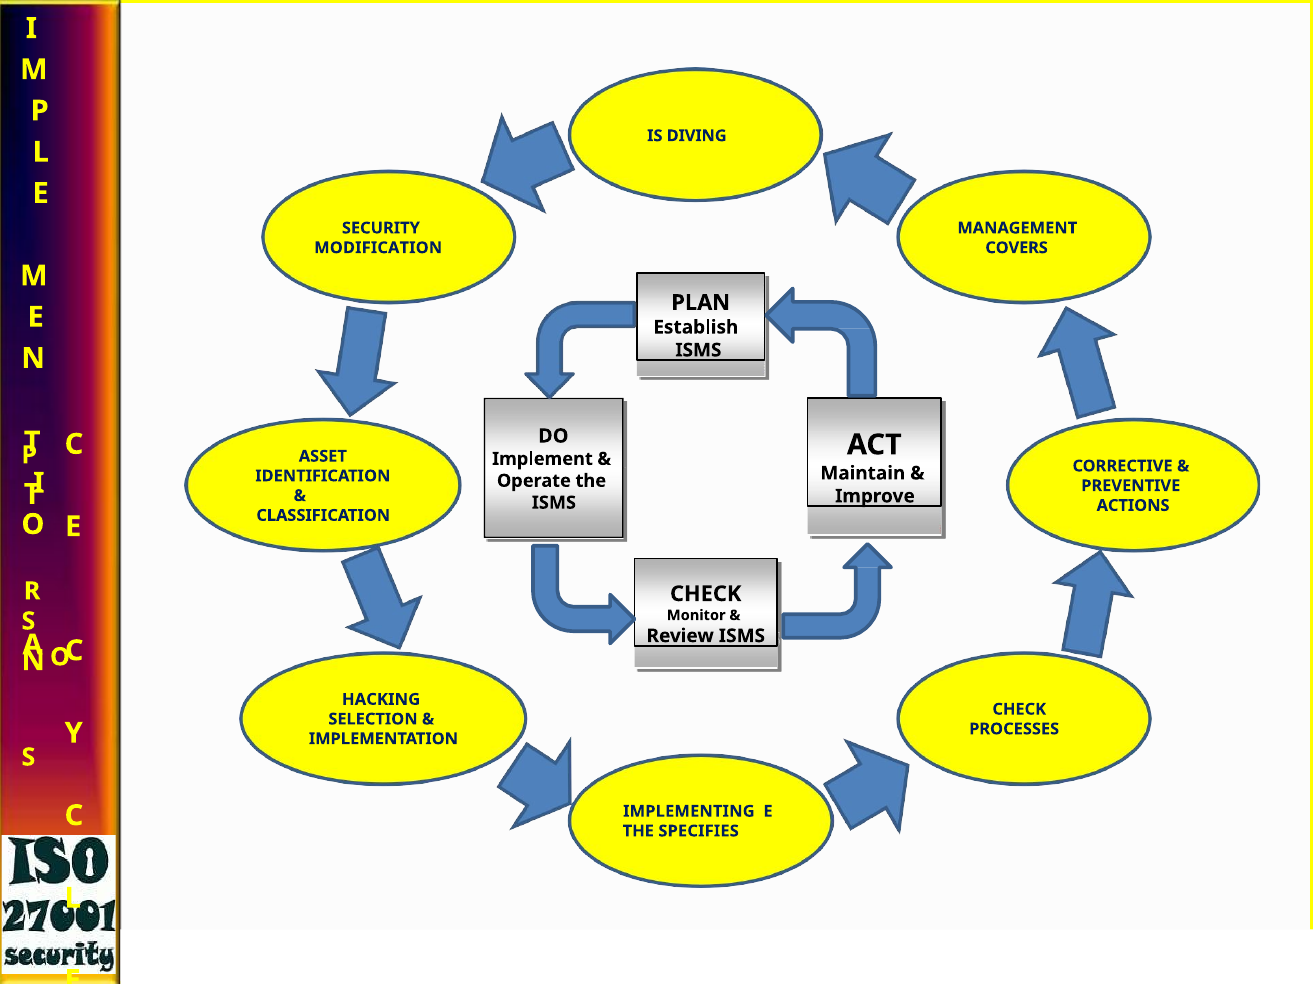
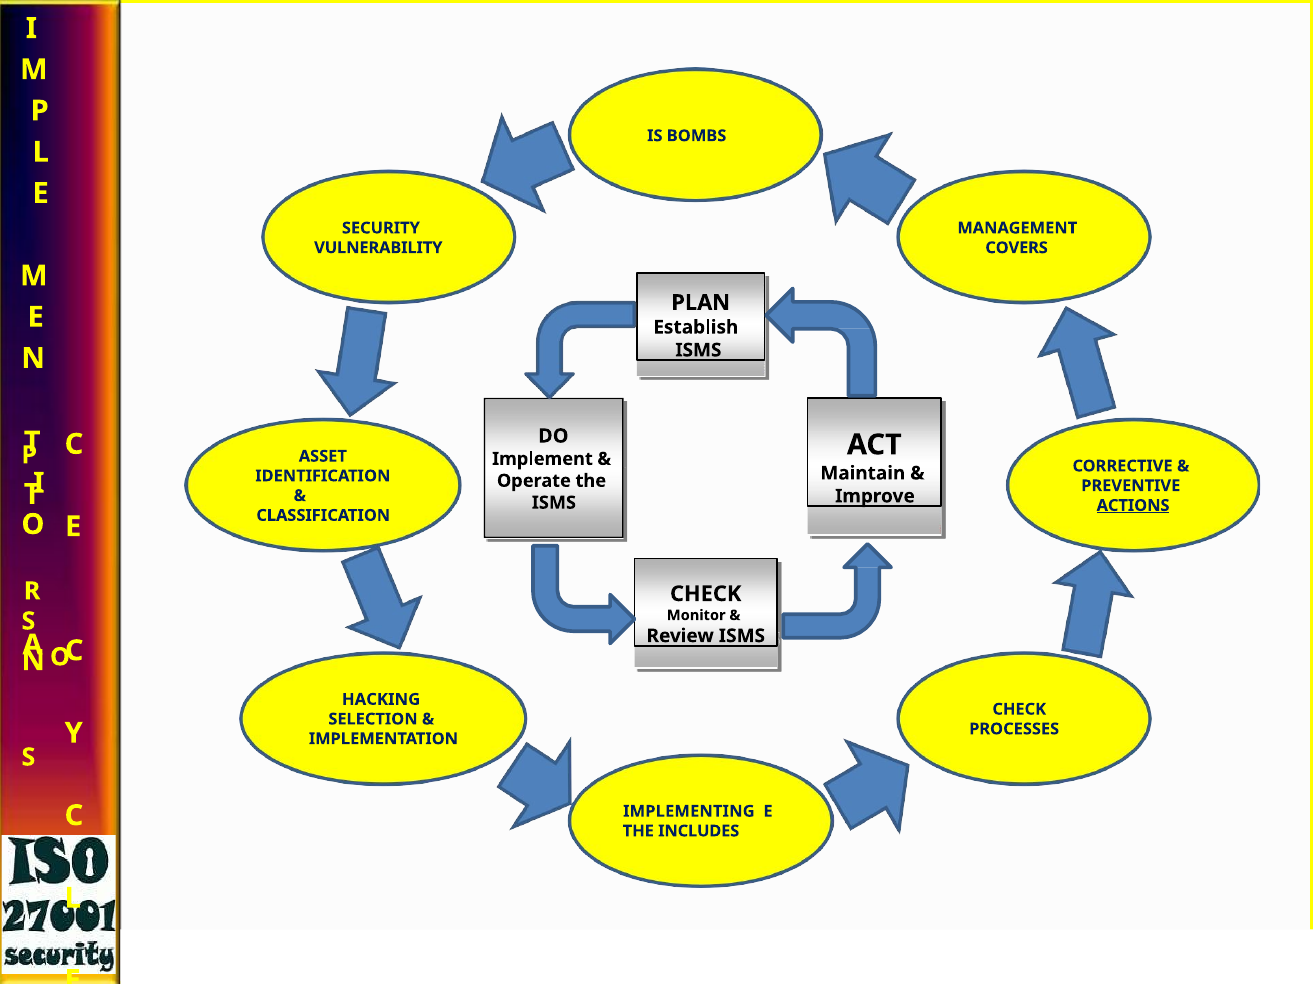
DIVING: DIVING -> BOMBS (697, 136)
MODIFICATION: MODIFICATION -> VULNERABILITY (378, 248)
ACTIONS underline: none -> present (1133, 506)
SPECIFIES: SPECIFIES -> INCLUDES (699, 832)
